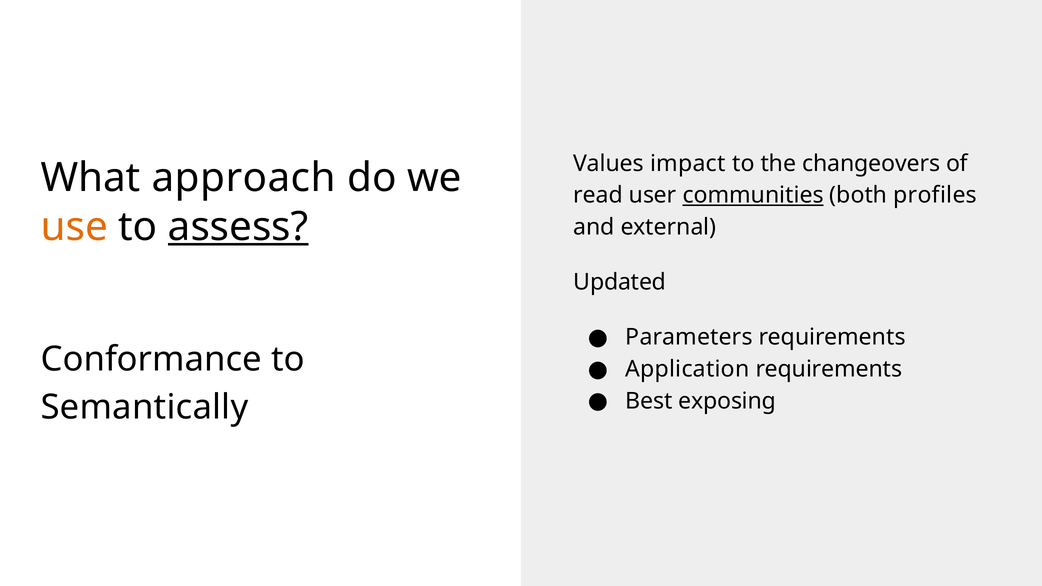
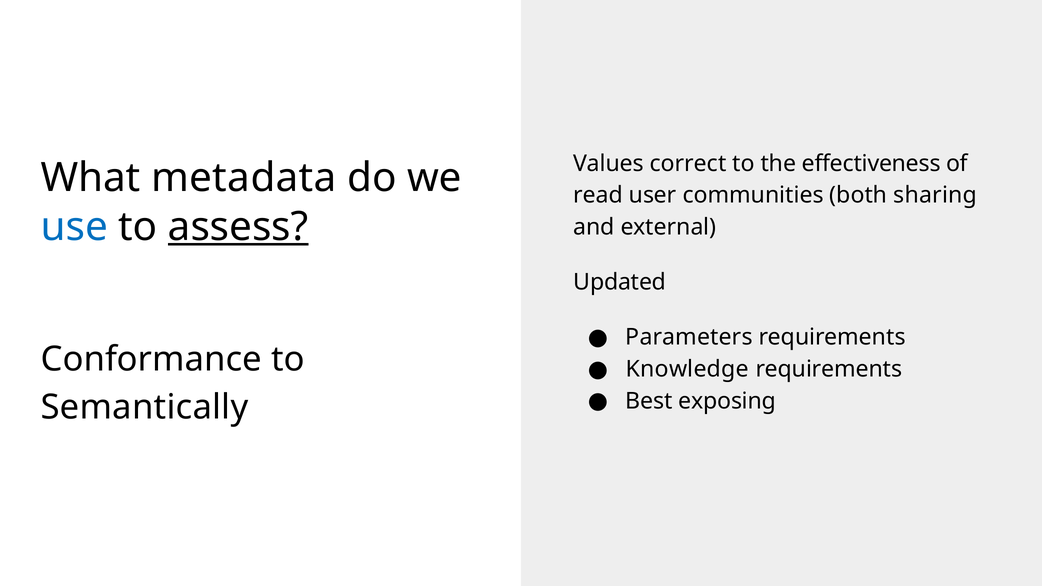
impact: impact -> correct (688, 163)
changeovers: changeovers -> effectiveness (871, 163)
approach: approach -> metadata (244, 178)
communities underline: present -> none (753, 195)
profiles: profiles -> sharing (935, 195)
use colour: orange -> blue (74, 227)
Application: Application -> Knowledge (687, 369)
